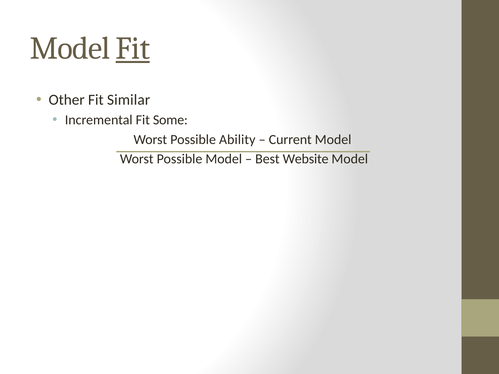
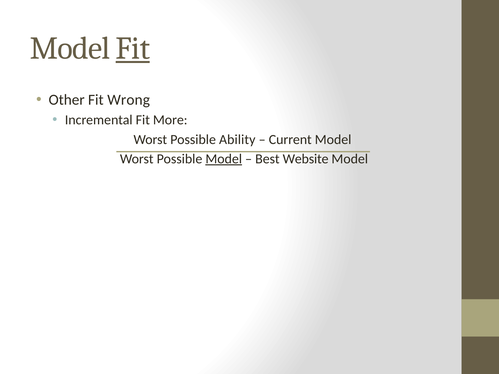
Similar: Similar -> Wrong (129, 100)
Some: Some -> More (170, 120)
Model underline: none -> present (224, 159)
